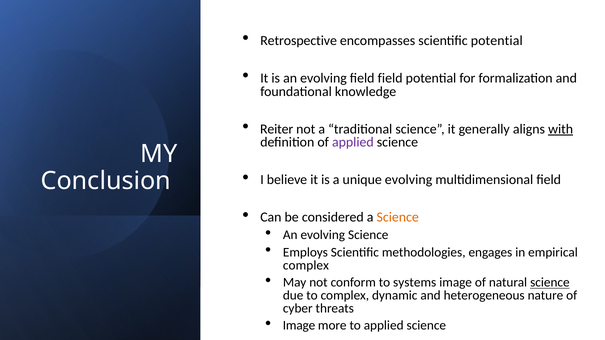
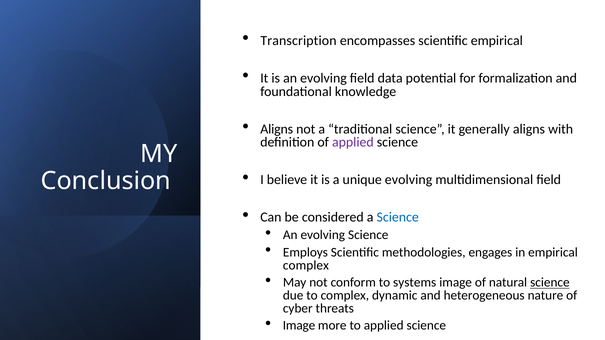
Retrospective: Retrospective -> Transcription (298, 41)
scientific potential: potential -> empirical (497, 41)
field field: field -> data (390, 78)
Reiter: Reiter -> Aligns (277, 129)
with underline: present -> none (561, 129)
Science colour: orange -> blue (398, 217)
